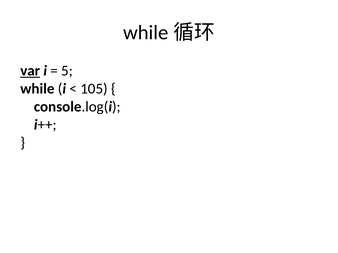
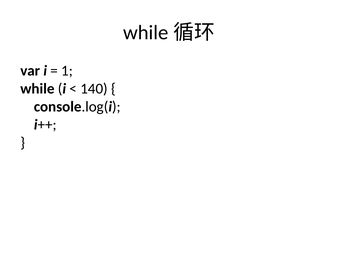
var underline: present -> none (30, 71)
5: 5 -> 1 (67, 71)
105: 105 -> 140 (94, 89)
